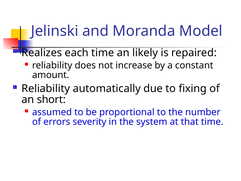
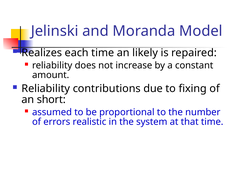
automatically: automatically -> contributions (107, 88)
severity: severity -> realistic (89, 122)
